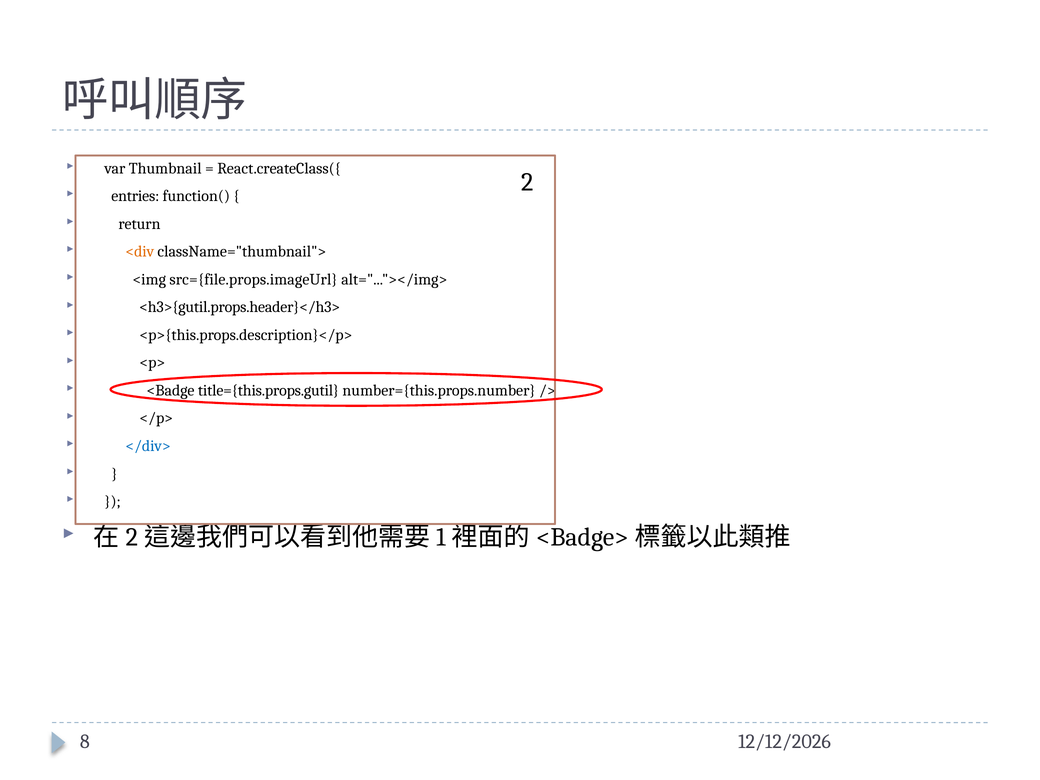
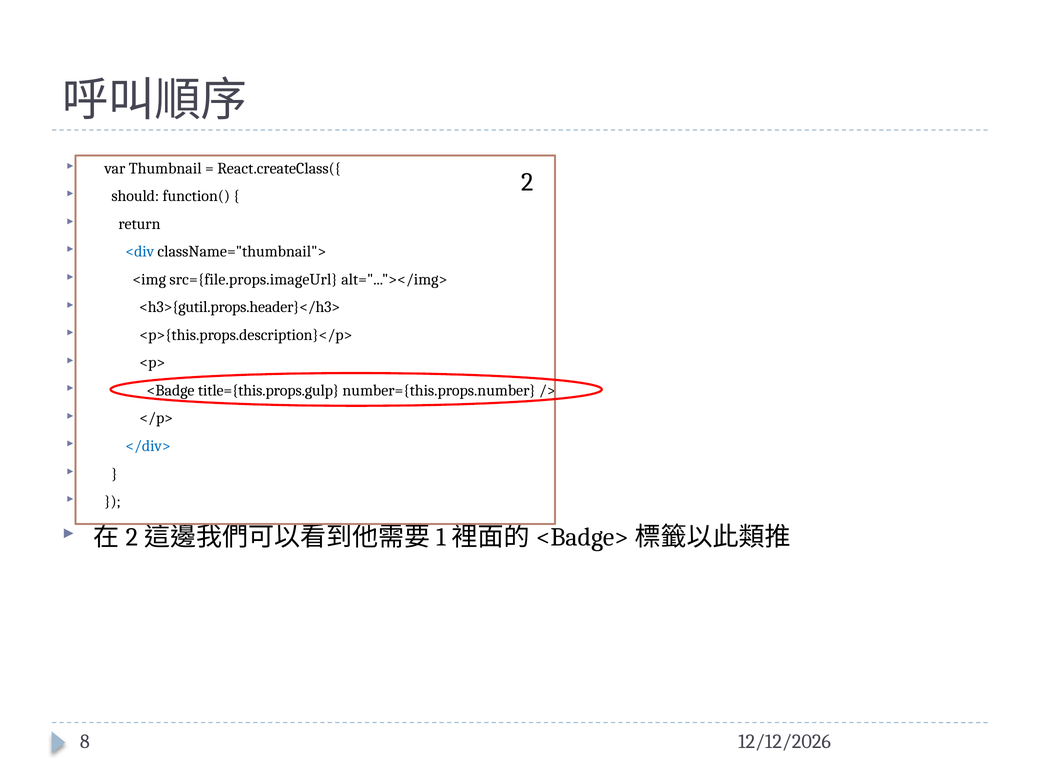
entries: entries -> should (135, 196)
<div colour: orange -> blue (140, 252)
title={this.props.gutil: title={this.props.gutil -> title={this.props.gulp (269, 390)
